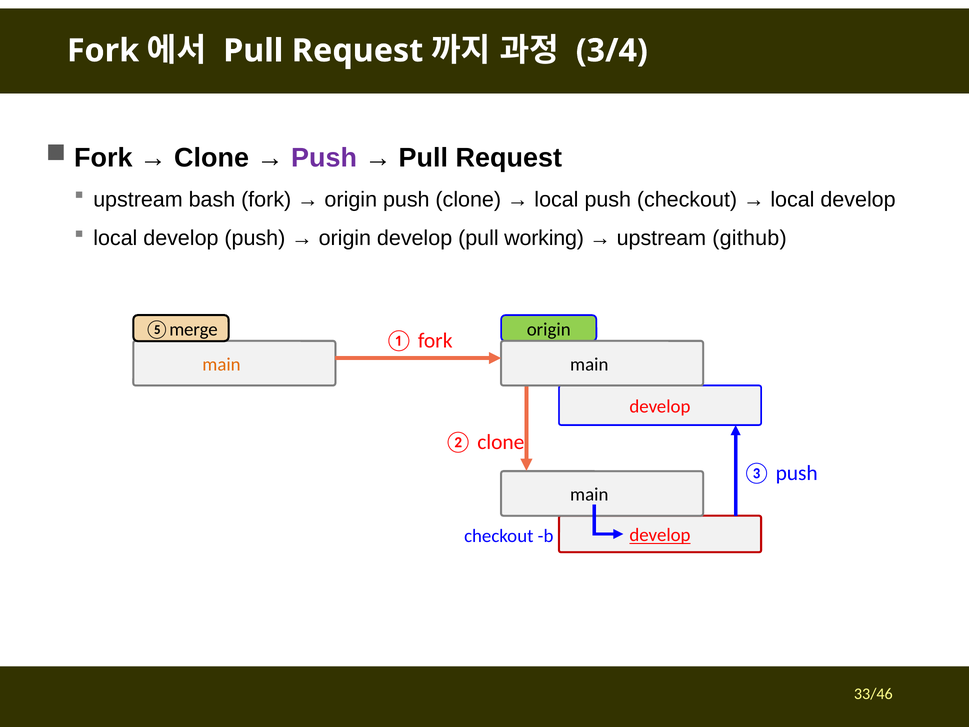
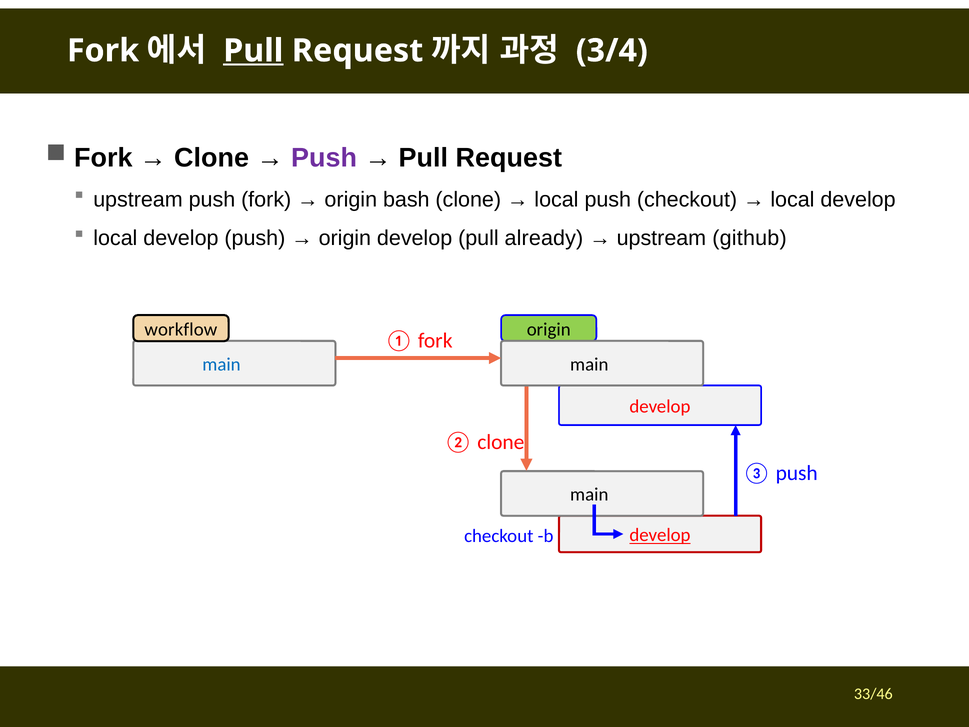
Pull underline: none -> present (253, 51)
upstream bash: bash -> push (212, 199)
origin push: push -> bash (406, 199)
working: working -> already (544, 238)
⑤merge: ⑤merge -> workflow (181, 329)
main colour: orange -> blue (221, 364)
